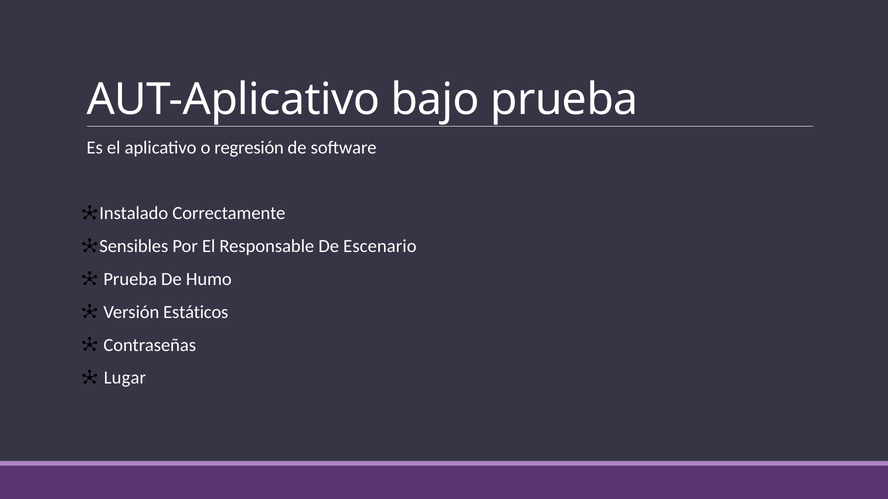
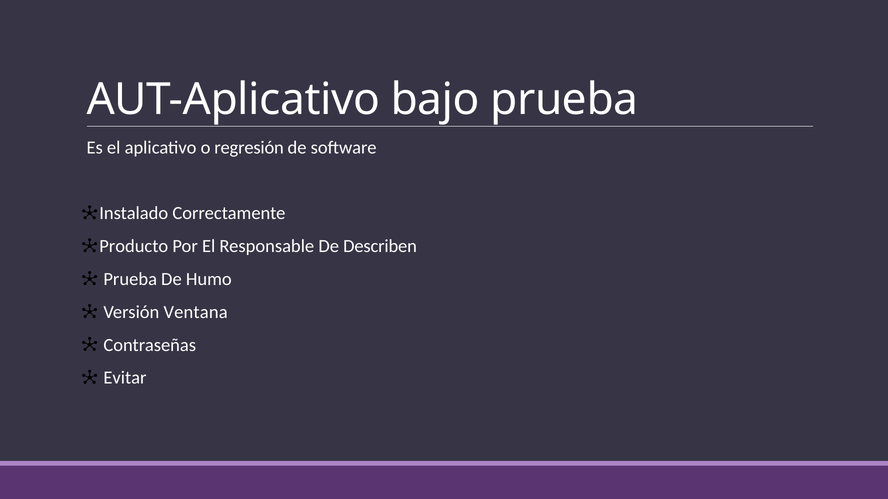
Sensibles: Sensibles -> Producto (134, 246)
Escenario: Escenario -> Describen (380, 246)
Estáticos: Estáticos -> Ventana (196, 312)
Lugar: Lugar -> Evitar (125, 378)
